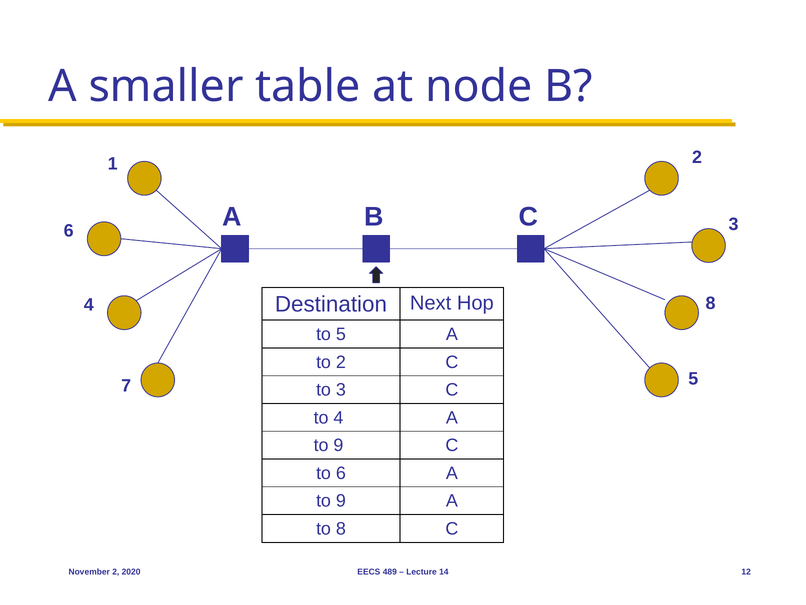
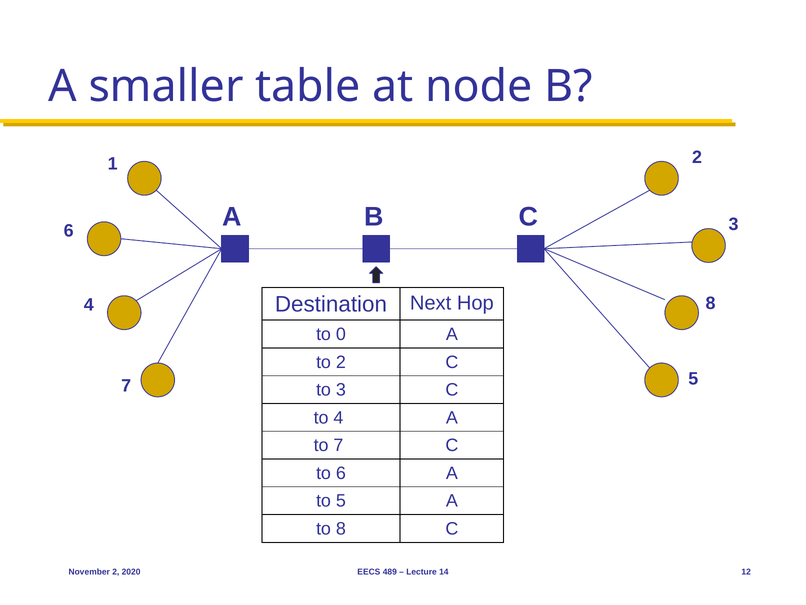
to 5: 5 -> 0 (341, 334)
9: 9 -> 7 (338, 445)
9: 9 -> 5 (341, 500)
